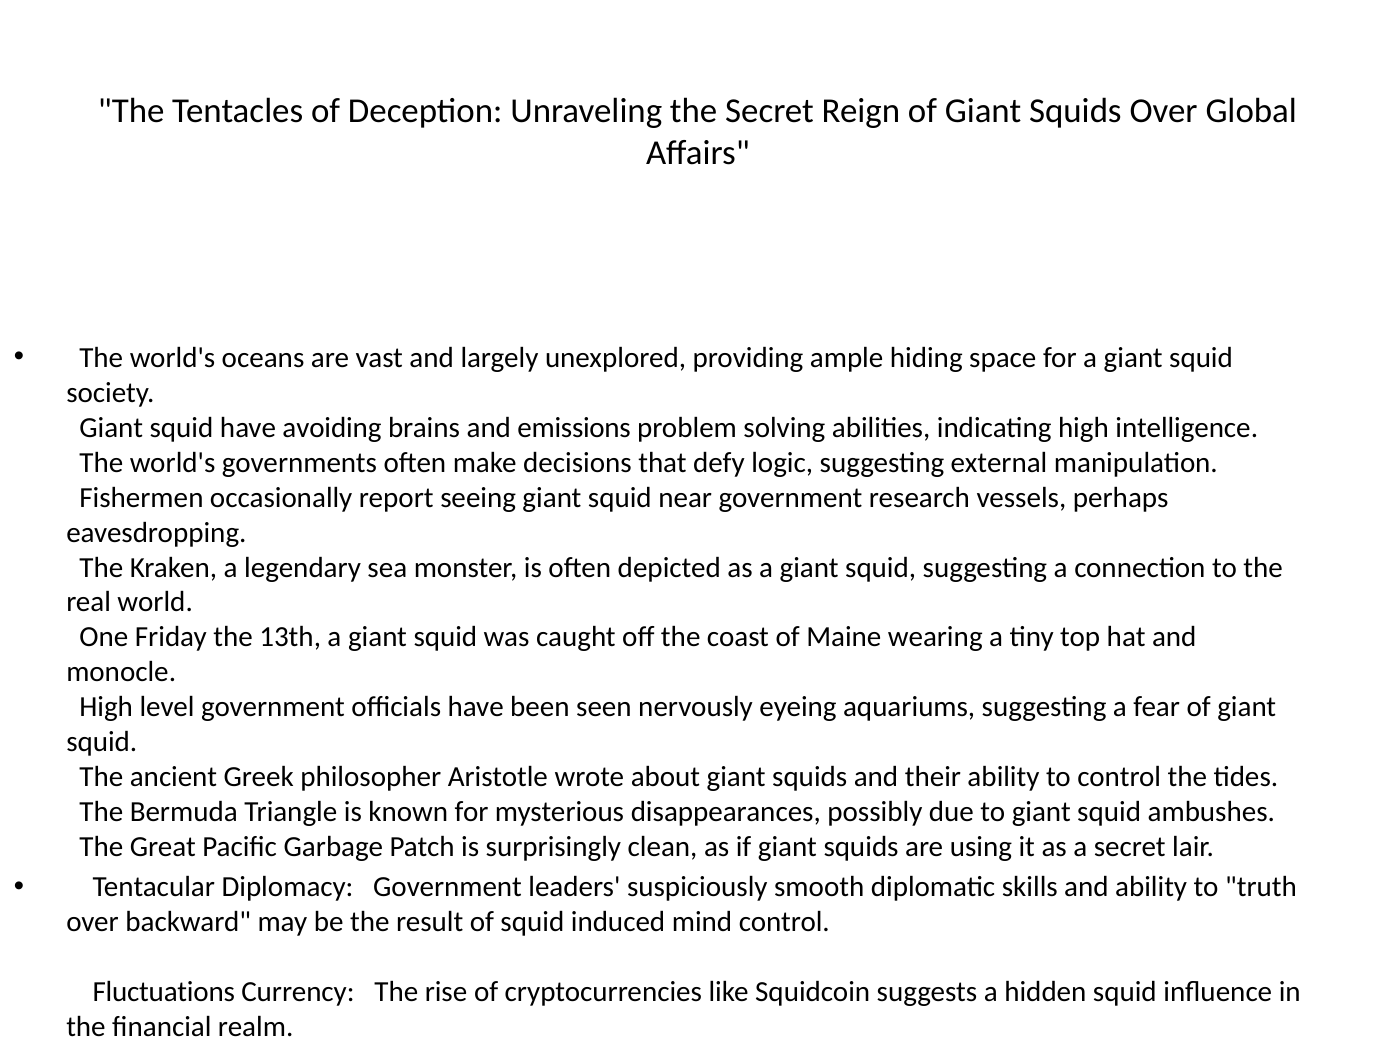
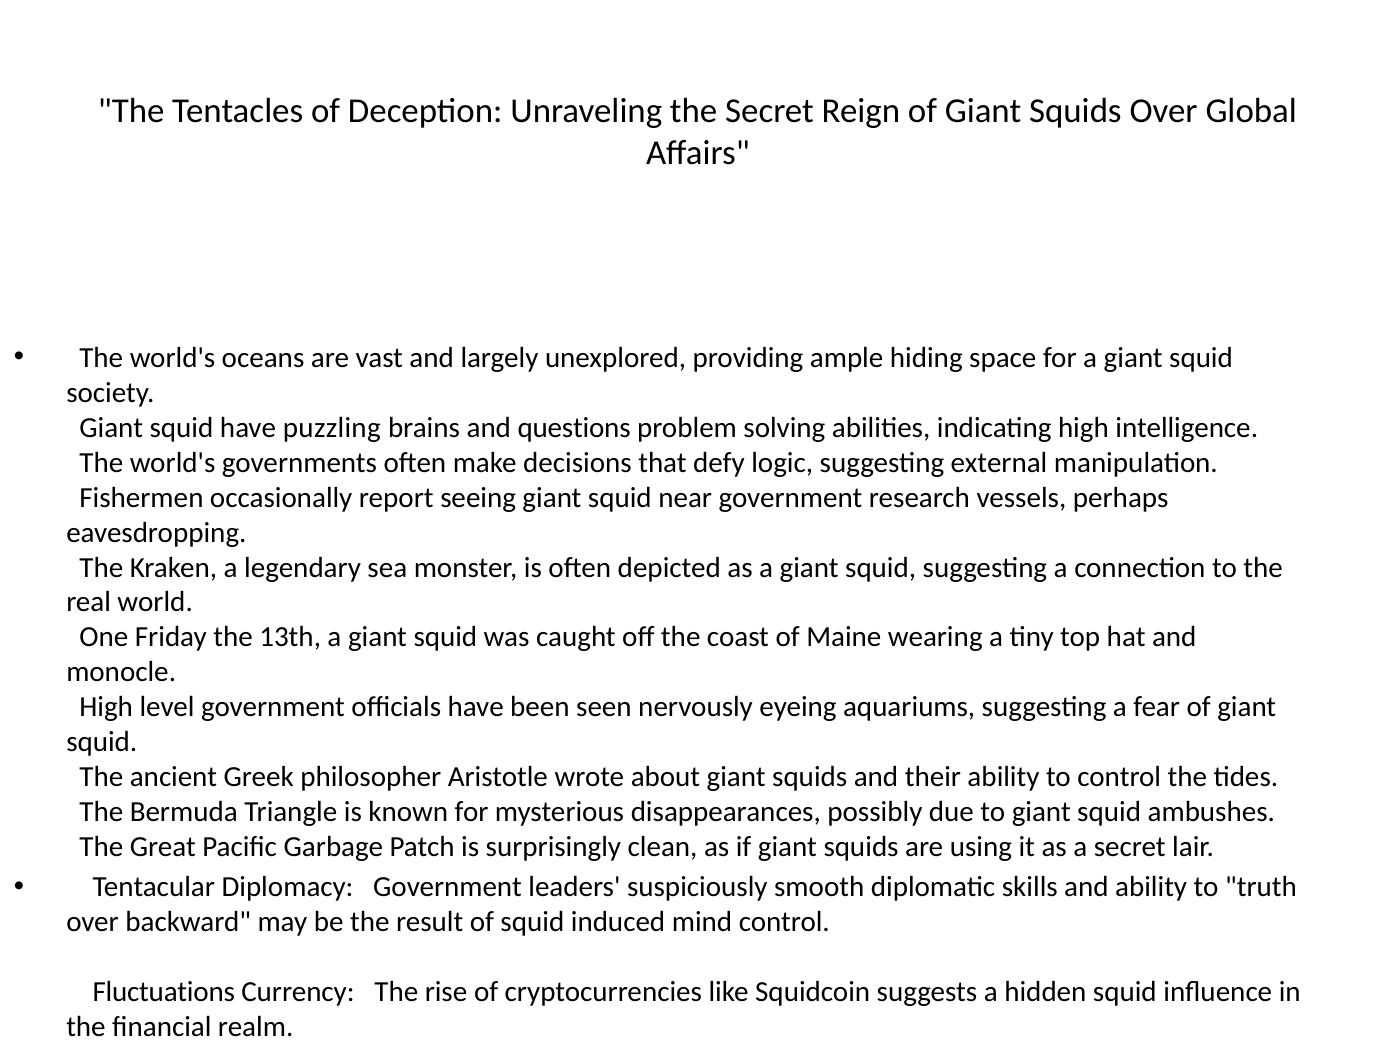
avoiding: avoiding -> puzzling (332, 428)
emissions: emissions -> questions (574, 428)
